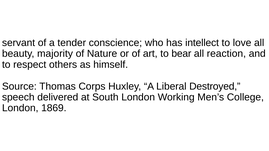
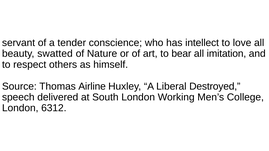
majority: majority -> swatted (55, 54)
reaction: reaction -> imitation (226, 54)
Corps: Corps -> Airline (92, 86)
1869: 1869 -> 6312 (54, 108)
